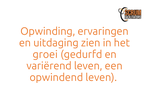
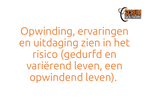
groei: groei -> risico (45, 54)
